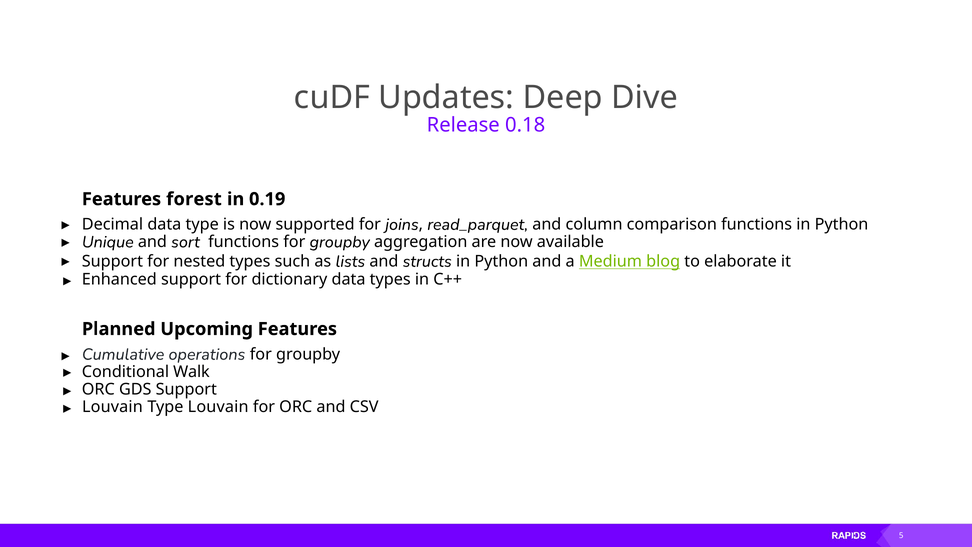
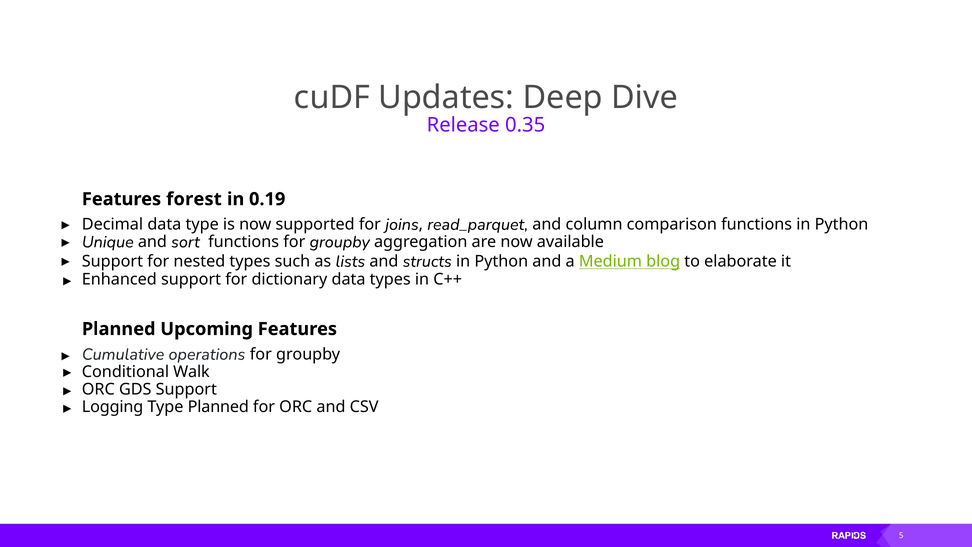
0.18: 0.18 -> 0.35 (525, 125)
Louvain: Louvain -> Logging (113, 407)
Type Louvain: Louvain -> Planned (218, 407)
